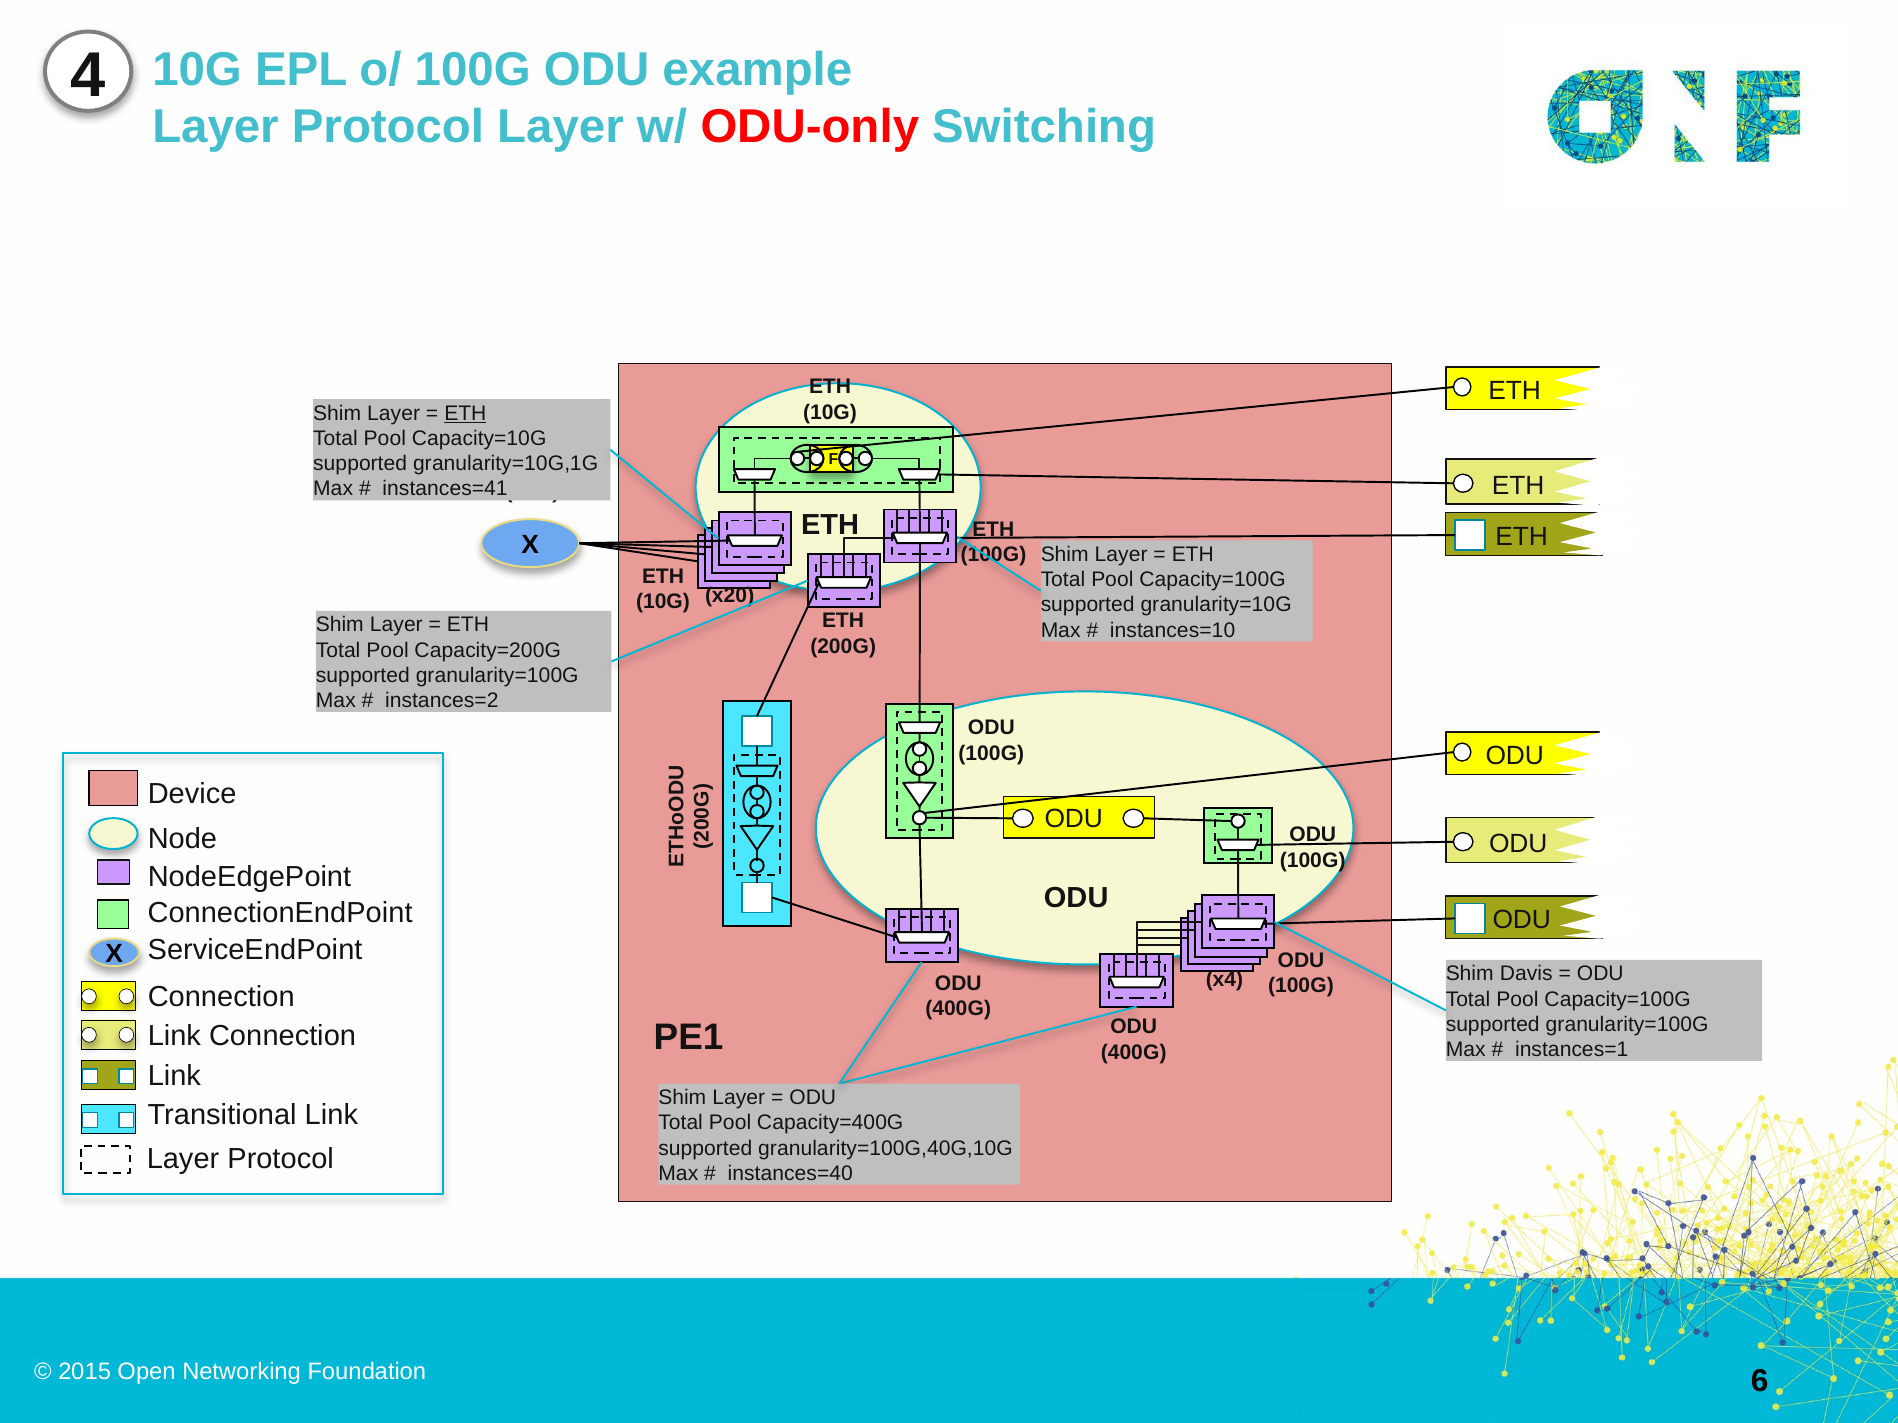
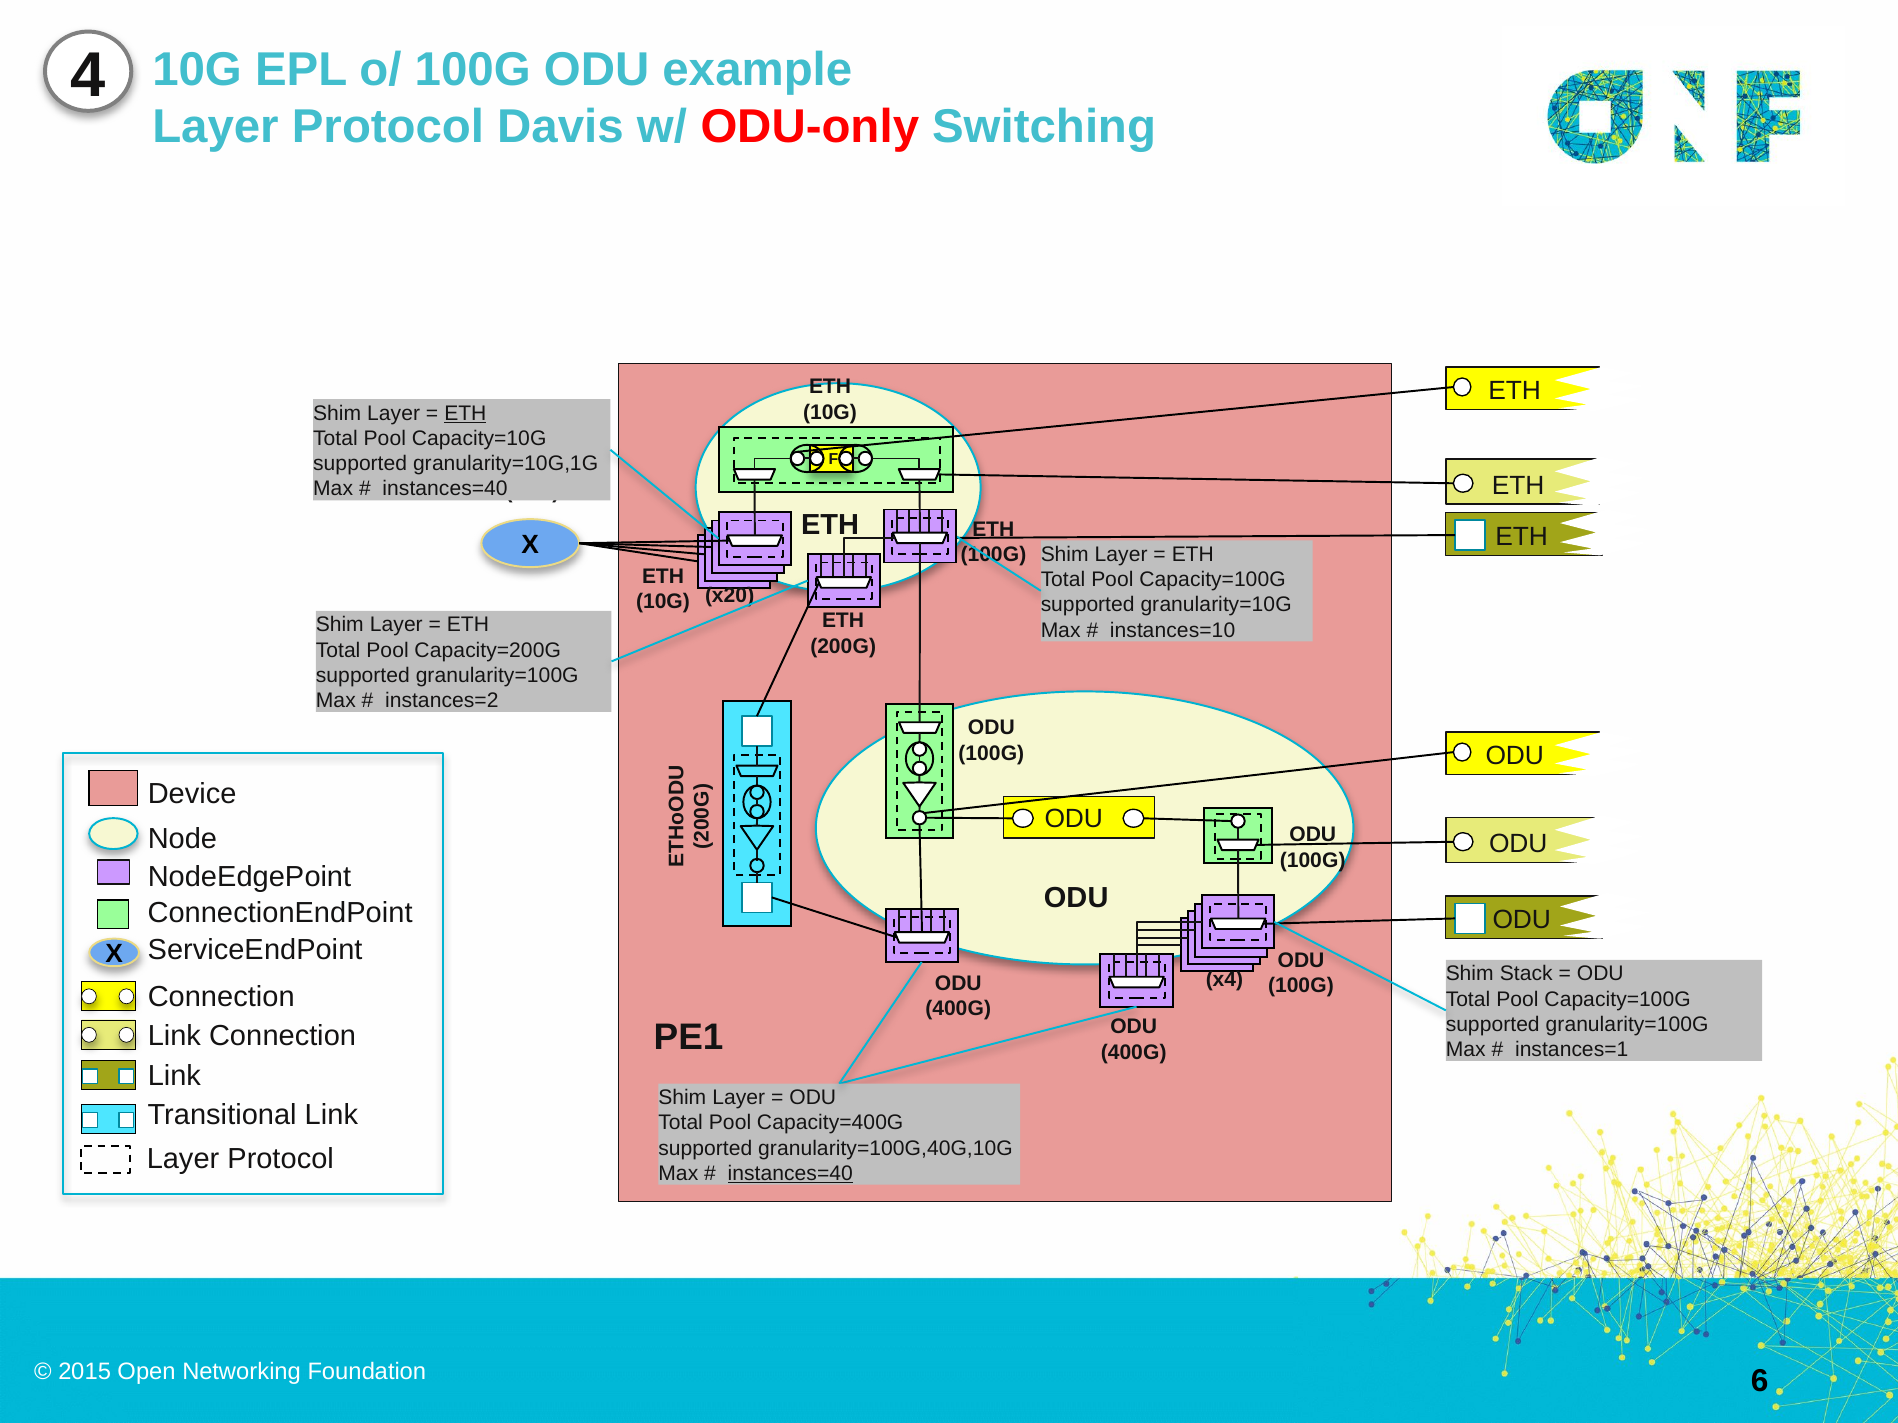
Protocol Layer: Layer -> Davis (560, 127)
instances=41: instances=41 -> instances=40 (445, 489)
Davis: Davis -> Stack (1526, 974)
instances=40 underline: none -> present (790, 1174)
